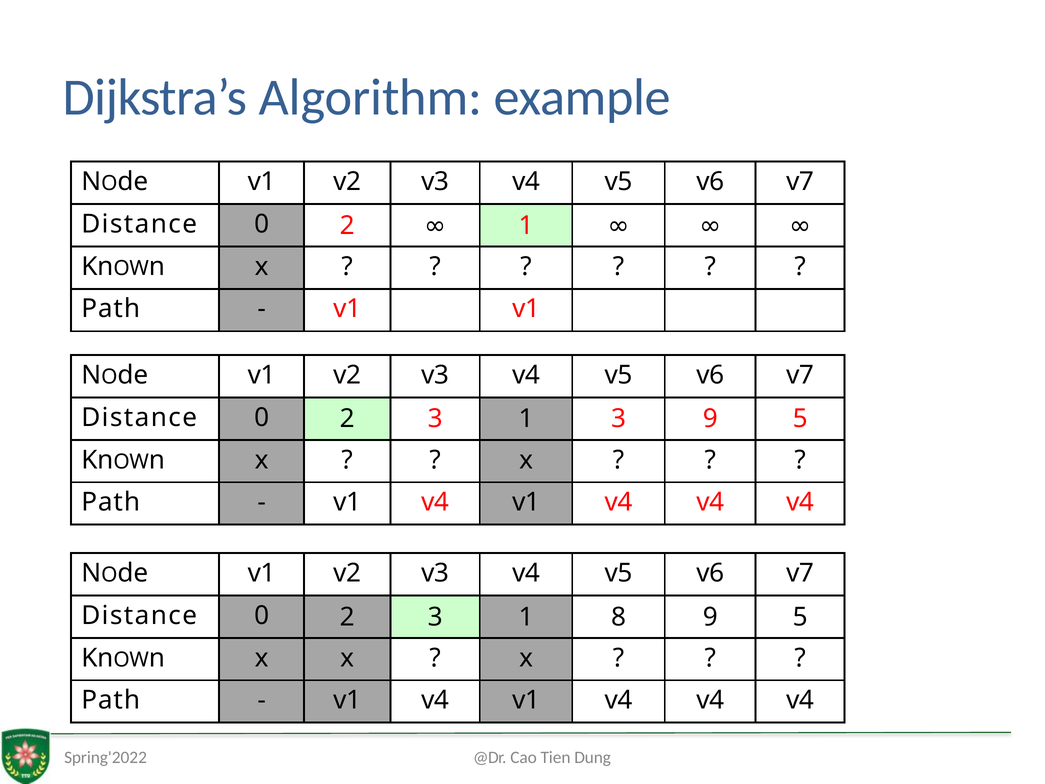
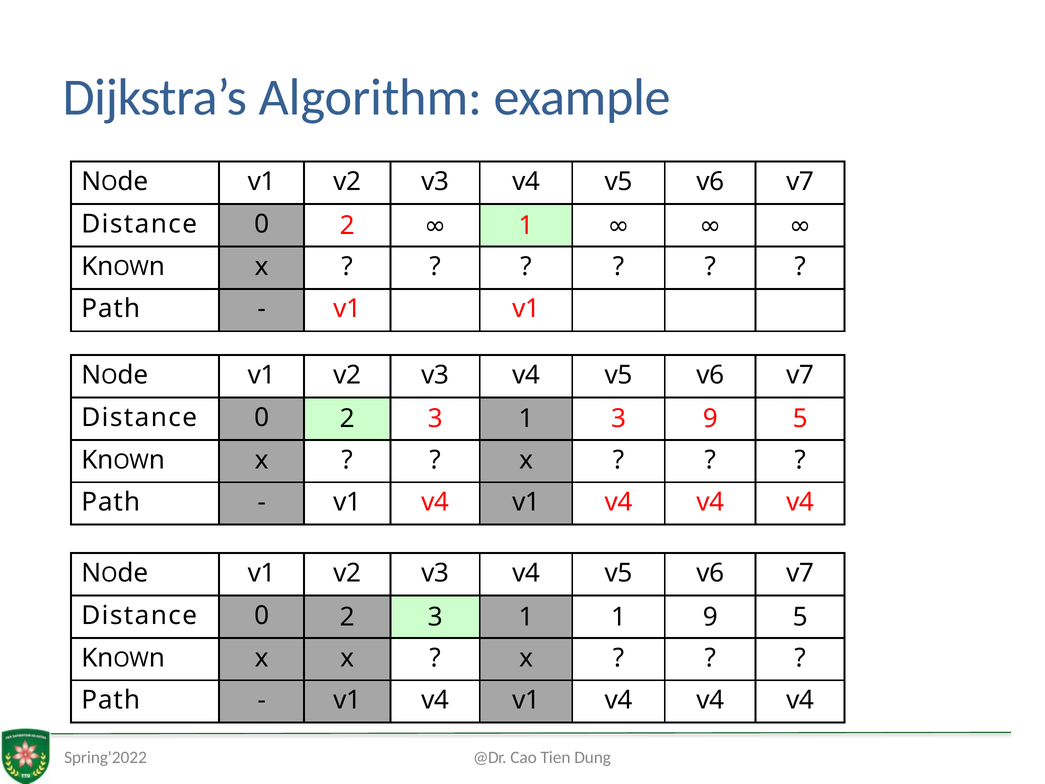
1 8: 8 -> 1 (619, 617)
